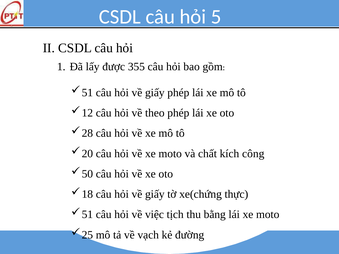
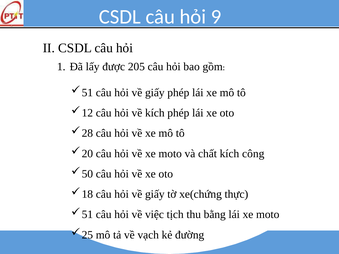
5: 5 -> 9 (216, 17)
355: 355 -> 205 (136, 67)
về theo: theo -> kích (155, 113)
